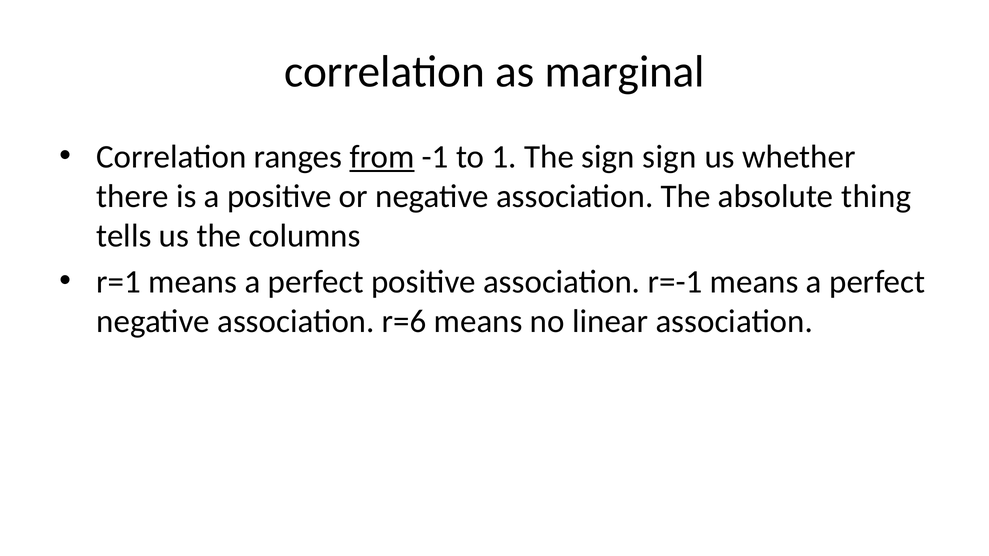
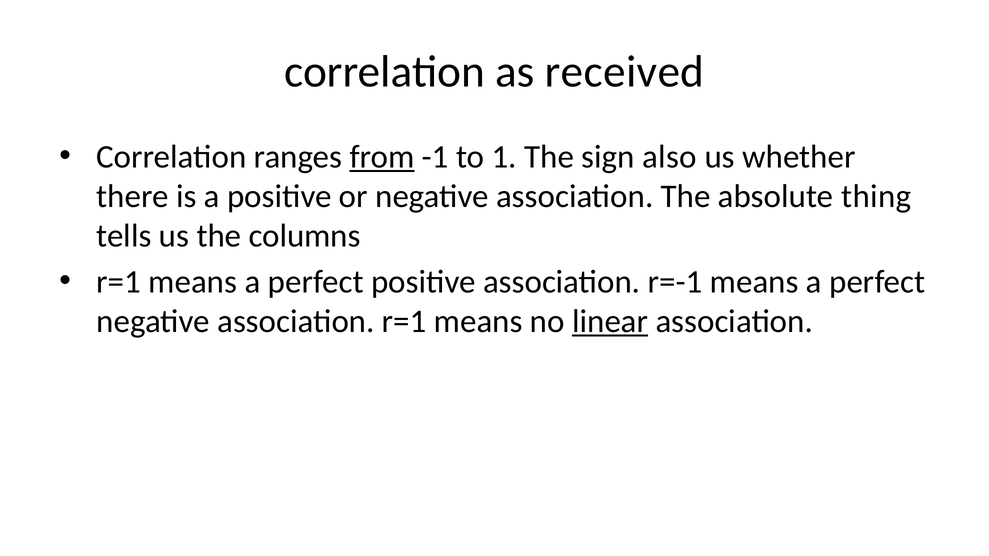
marginal: marginal -> received (625, 72)
sign sign: sign -> also (669, 157)
association r=6: r=6 -> r=1 (404, 322)
linear underline: none -> present (610, 322)
